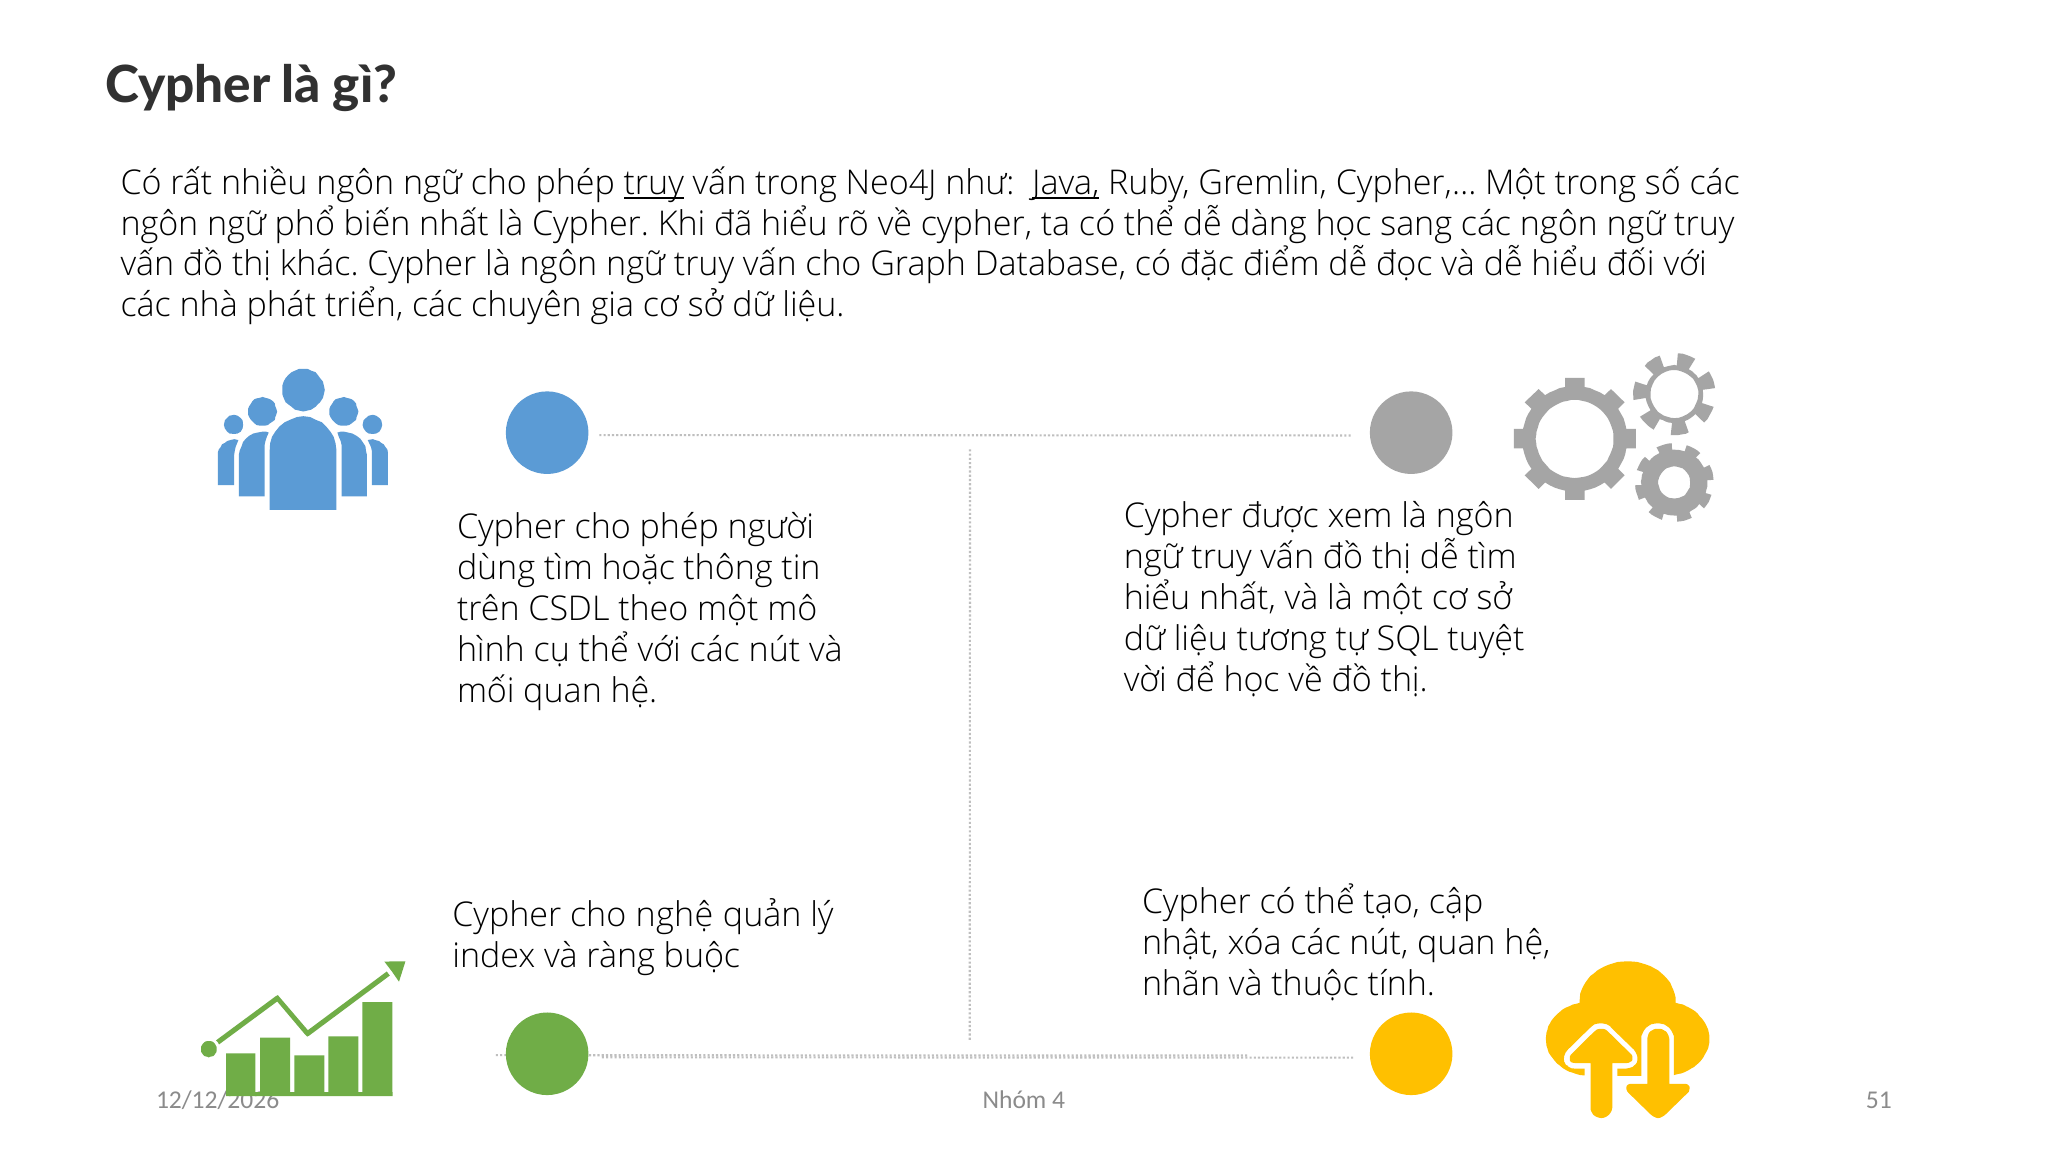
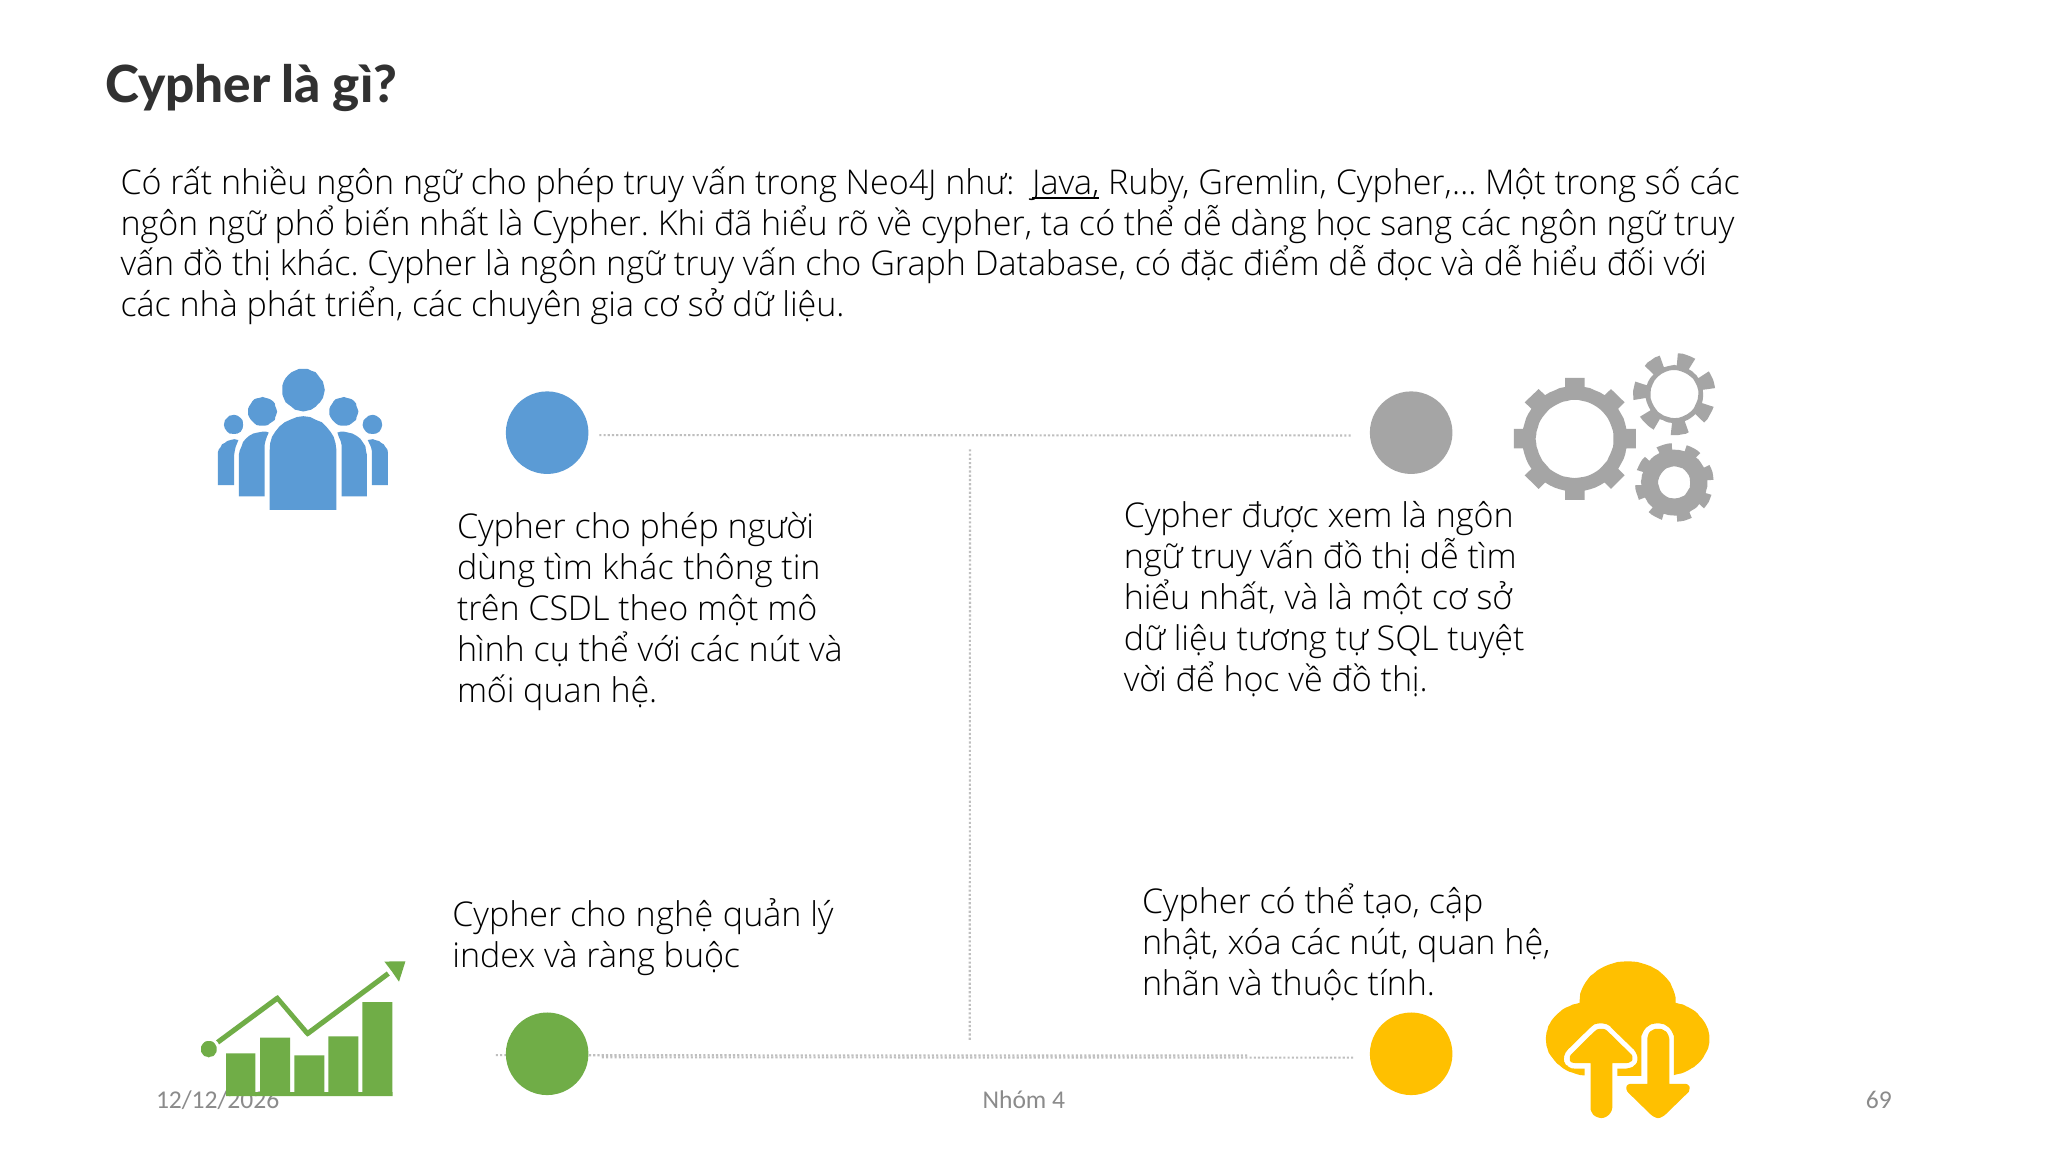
truy underline: present -> none (654, 183)
tìm hoặc: hoặc -> khác (638, 569)
51: 51 -> 69 (1879, 1100)
